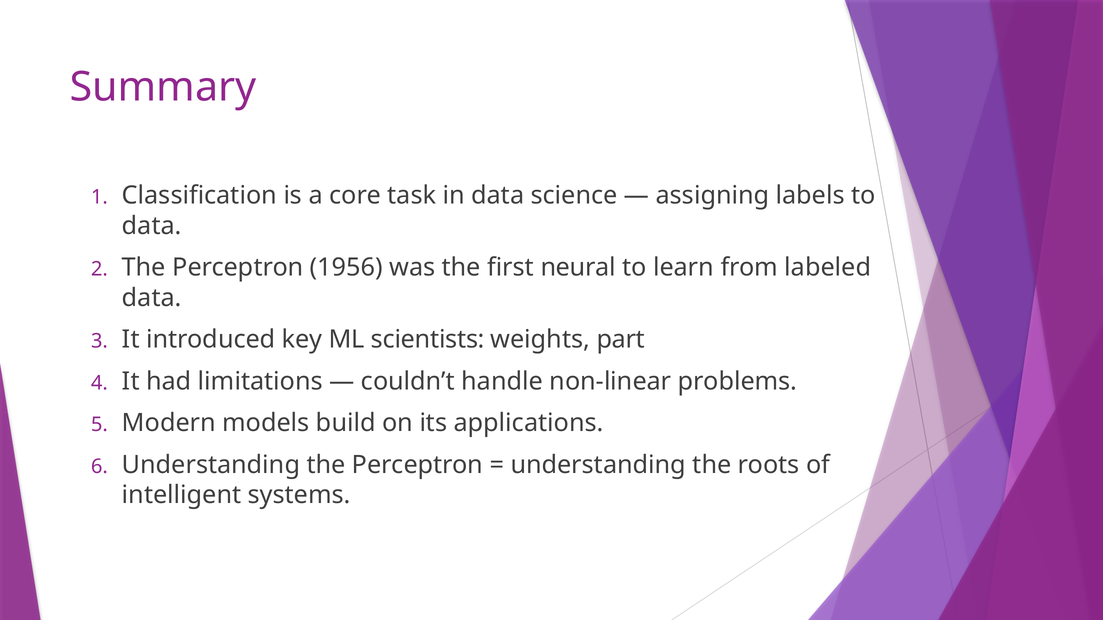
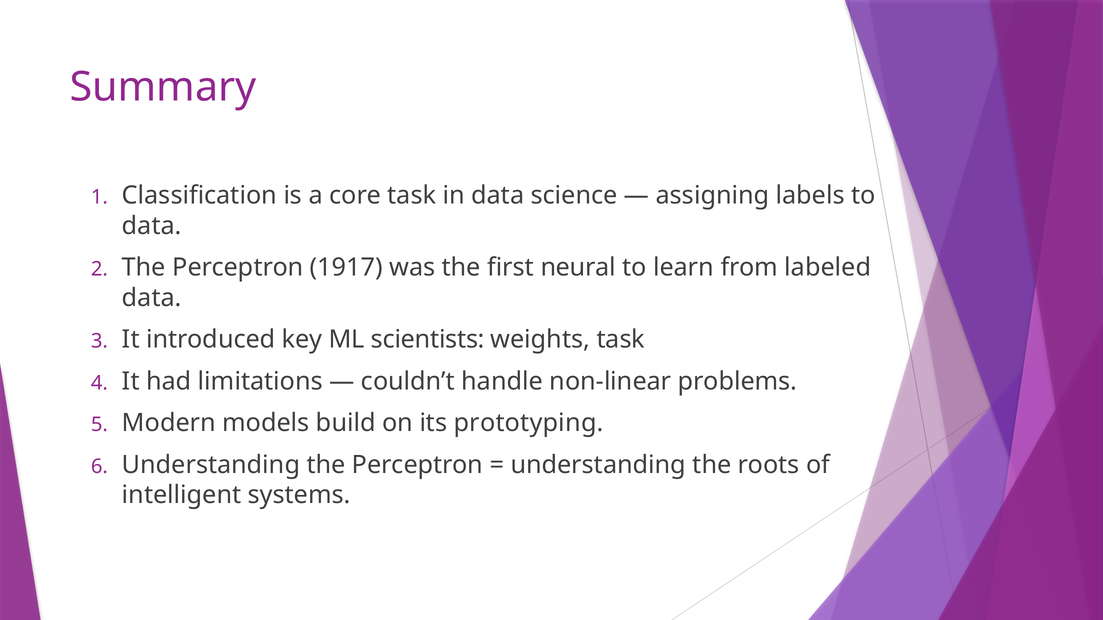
1956: 1956 -> 1917 (346, 268)
weights part: part -> task (621, 340)
applications: applications -> prototyping (529, 423)
